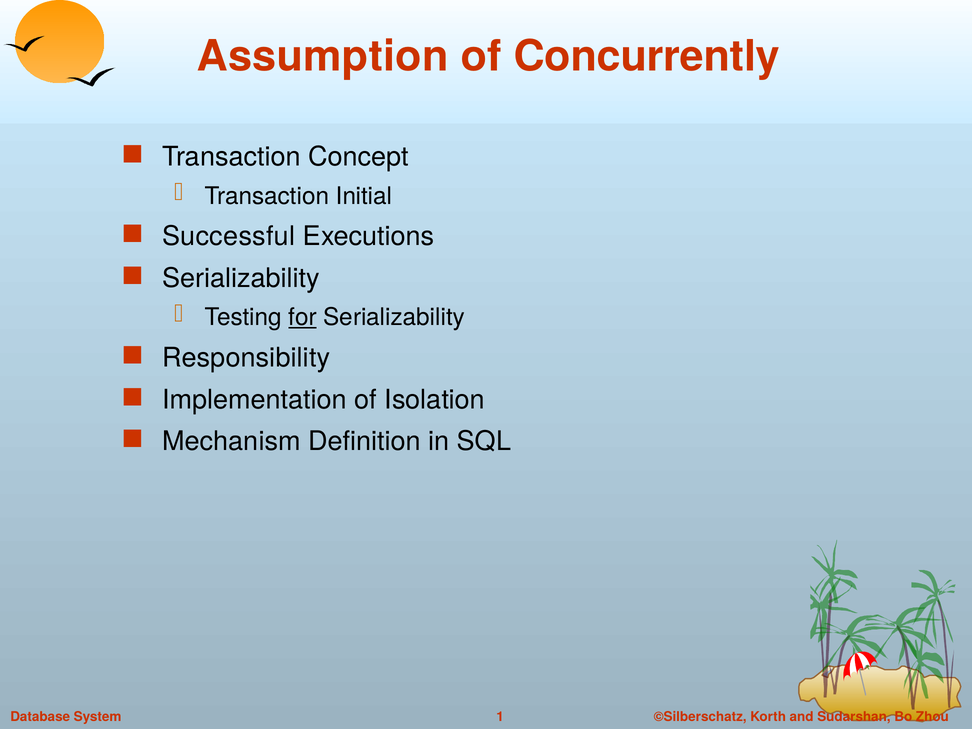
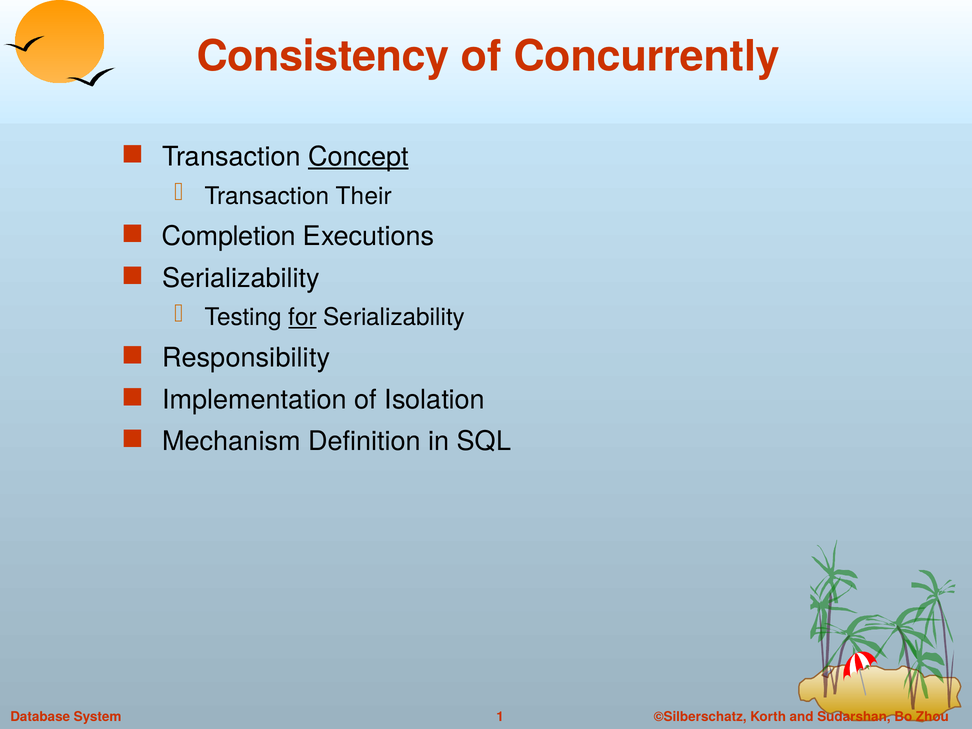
Assumption: Assumption -> Consistency (323, 56)
Concept underline: none -> present (358, 157)
Initial: Initial -> Their (364, 196)
Successful: Successful -> Completion (229, 236)
